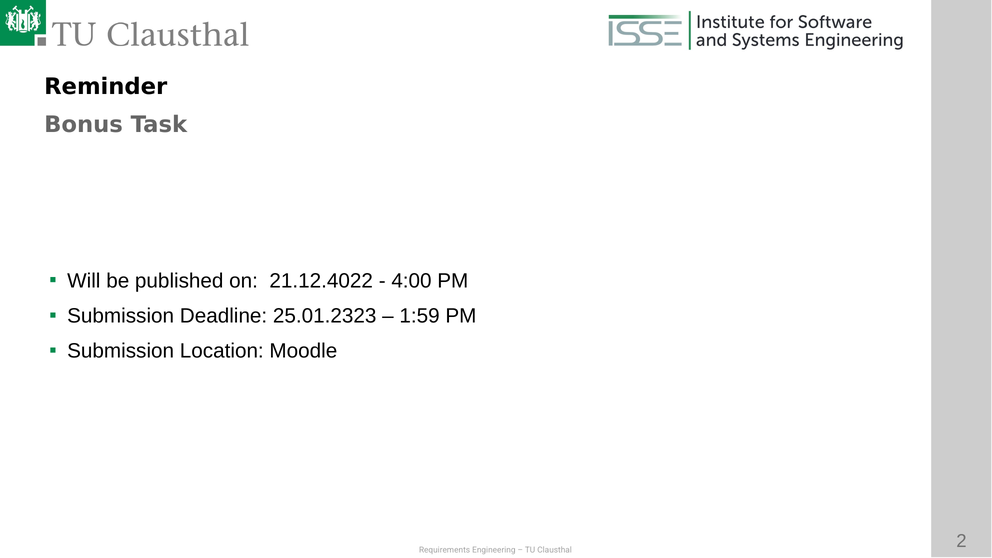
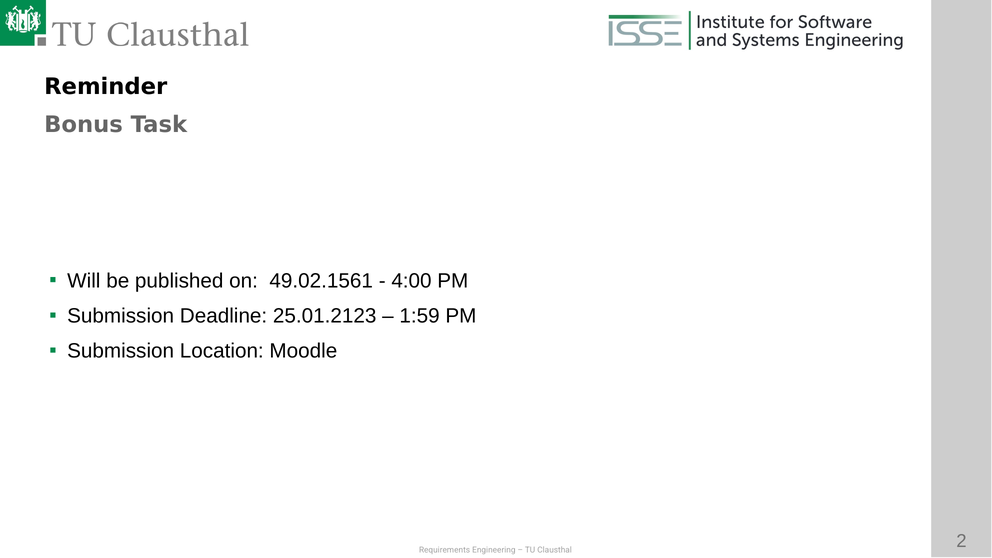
21.12.4022: 21.12.4022 -> 49.02.1561 (321, 281)
25.01.2323: 25.01.2323 -> 25.01.2123 (325, 316)
